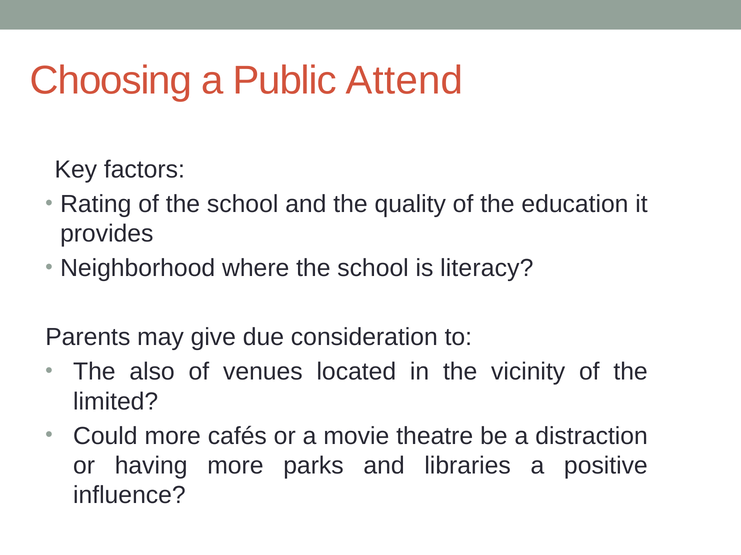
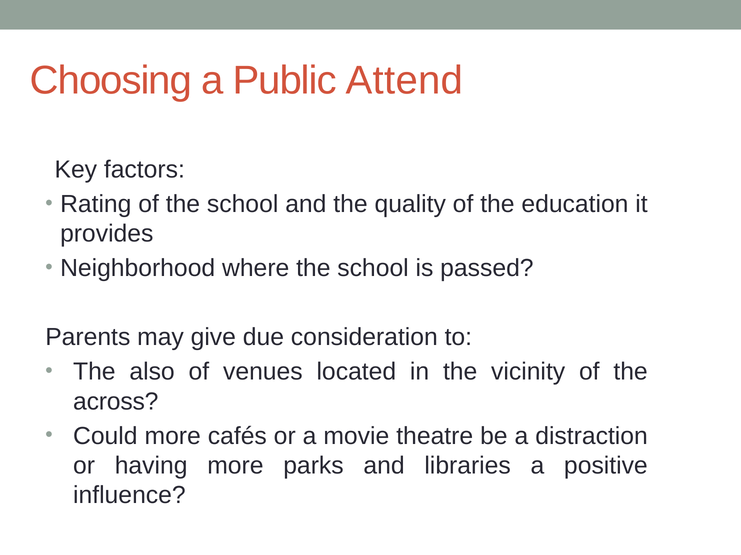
literacy: literacy -> passed (487, 269)
limited: limited -> across (116, 402)
